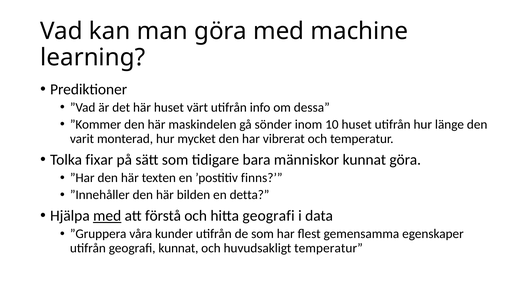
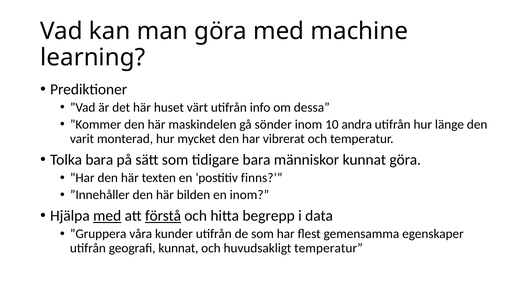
10 huset: huset -> andra (357, 124)
Tolka fixar: fixar -> bara (99, 160)
en detta: detta -> inom (249, 195)
förstå underline: none -> present (163, 216)
hitta geografi: geografi -> begrepp (269, 216)
